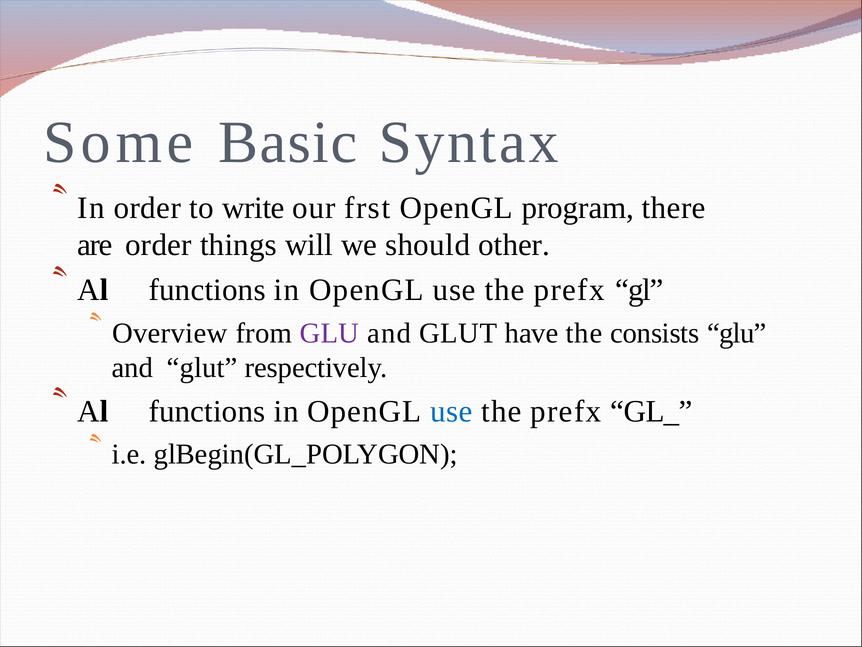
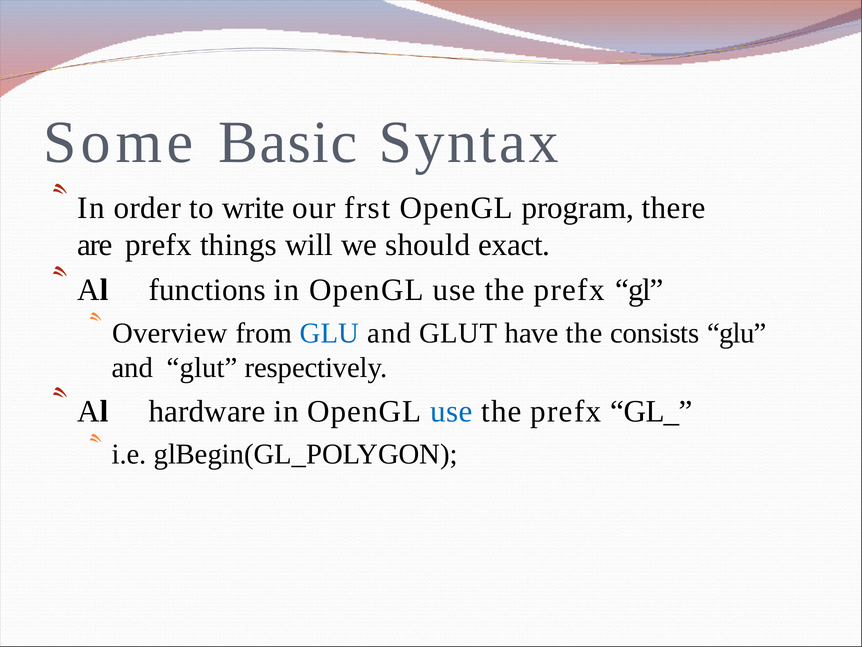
are order: order -> prefx (158, 245)
other: other -> exact (514, 245)
GLU colour: purple -> blue (329, 333)
functions: functions -> hardware (207, 411)
